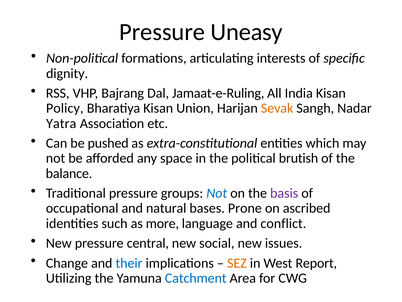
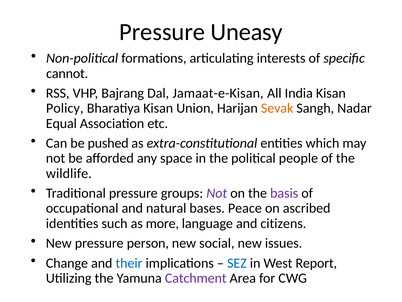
dignity: dignity -> cannot (67, 73)
Jamaat-e-Ruling: Jamaat-e-Ruling -> Jamaat-e-Kisan (218, 93)
Yatra: Yatra -> Equal (61, 123)
brutish: brutish -> people (298, 158)
balance: balance -> wildlife (69, 173)
Not colour: blue -> purple (217, 193)
Prone: Prone -> Peace (245, 208)
conflict: conflict -> citizens (283, 223)
central: central -> person (148, 243)
SEZ colour: orange -> blue (237, 263)
Catchment colour: blue -> purple (196, 278)
